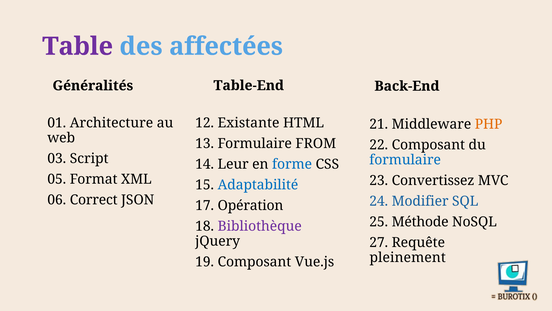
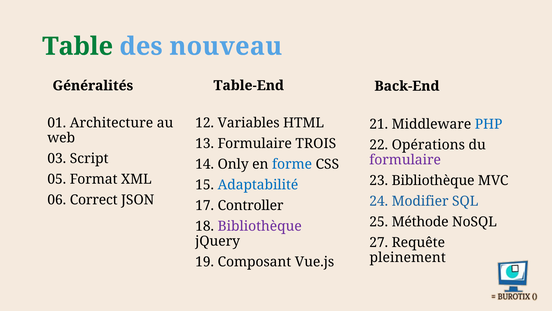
Table colour: purple -> green (78, 46)
affectées: affectées -> nouveau (226, 46)
Existante: Existante -> Variables (249, 123)
PHP colour: orange -> blue (489, 124)
FROM: FROM -> TROIS (316, 143)
22 Composant: Composant -> Opérations (428, 145)
formulaire colour: blue -> purple (405, 160)
Leur: Leur -> Only (233, 164)
23 Convertissez: Convertissez -> Bibliothèque (433, 180)
Opération: Opération -> Controller (251, 205)
